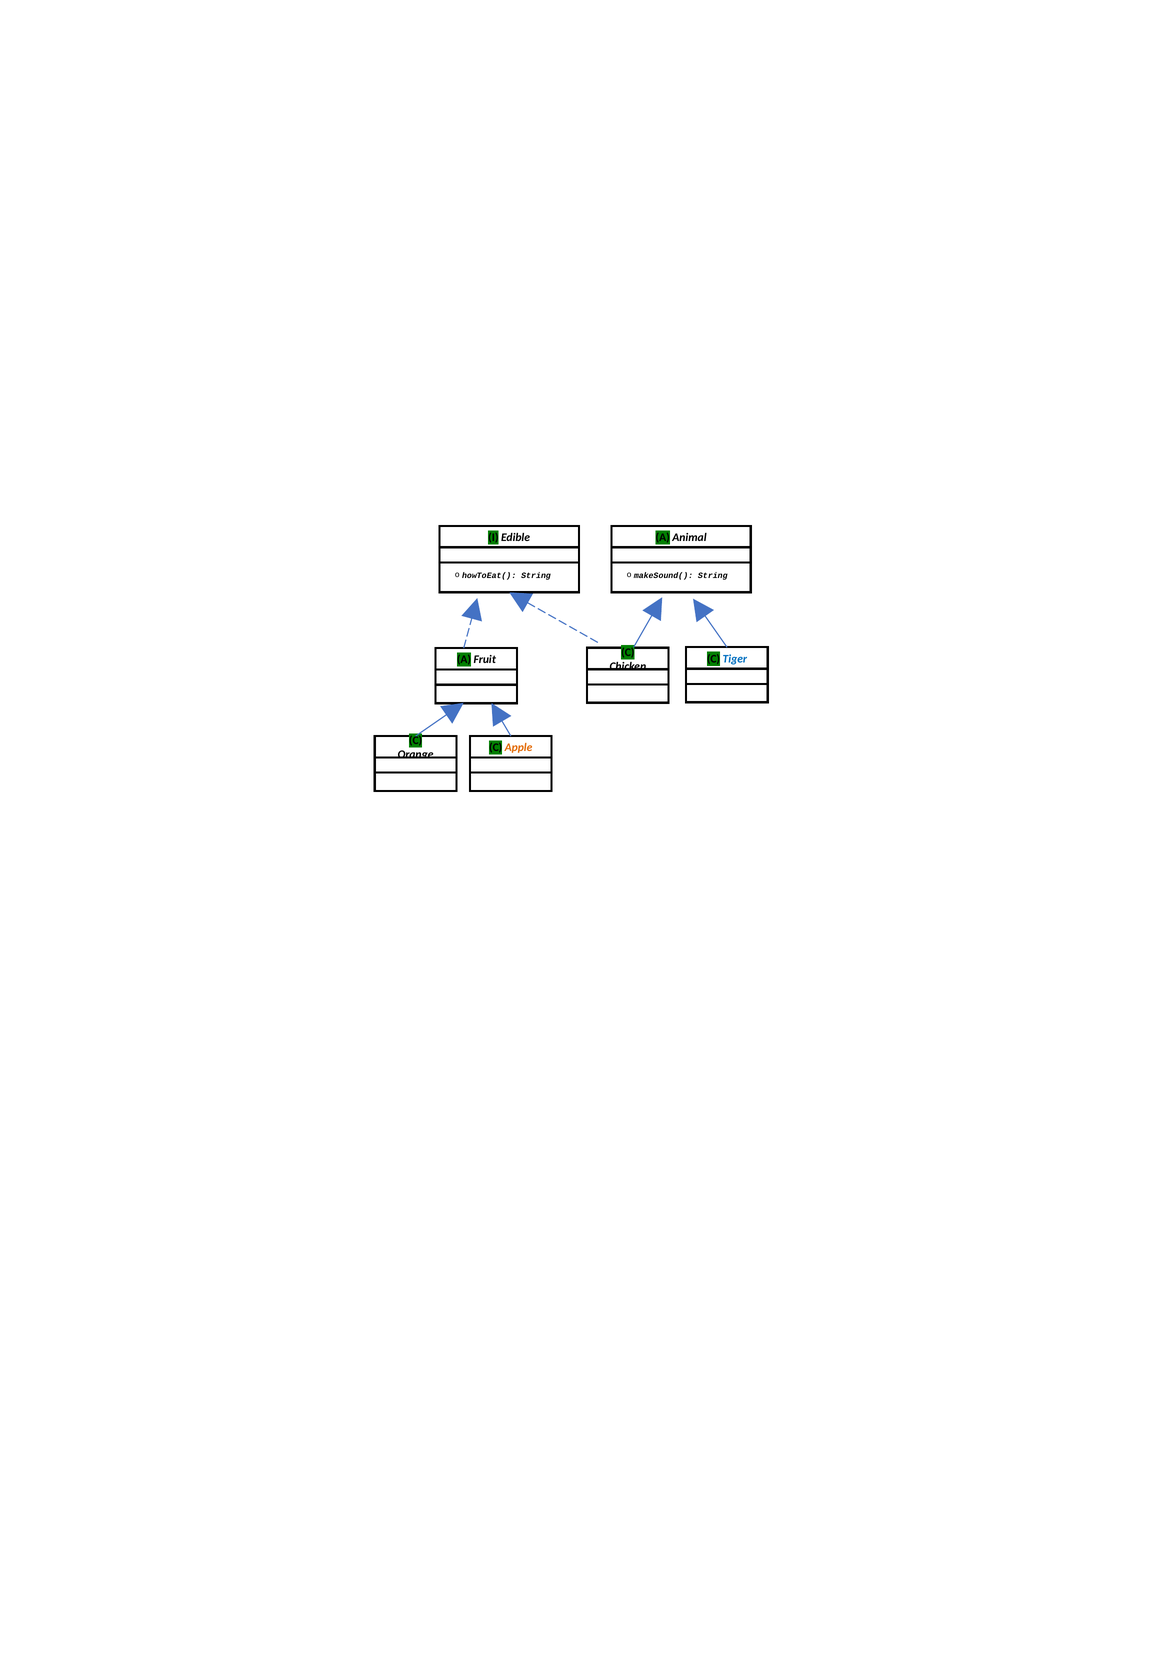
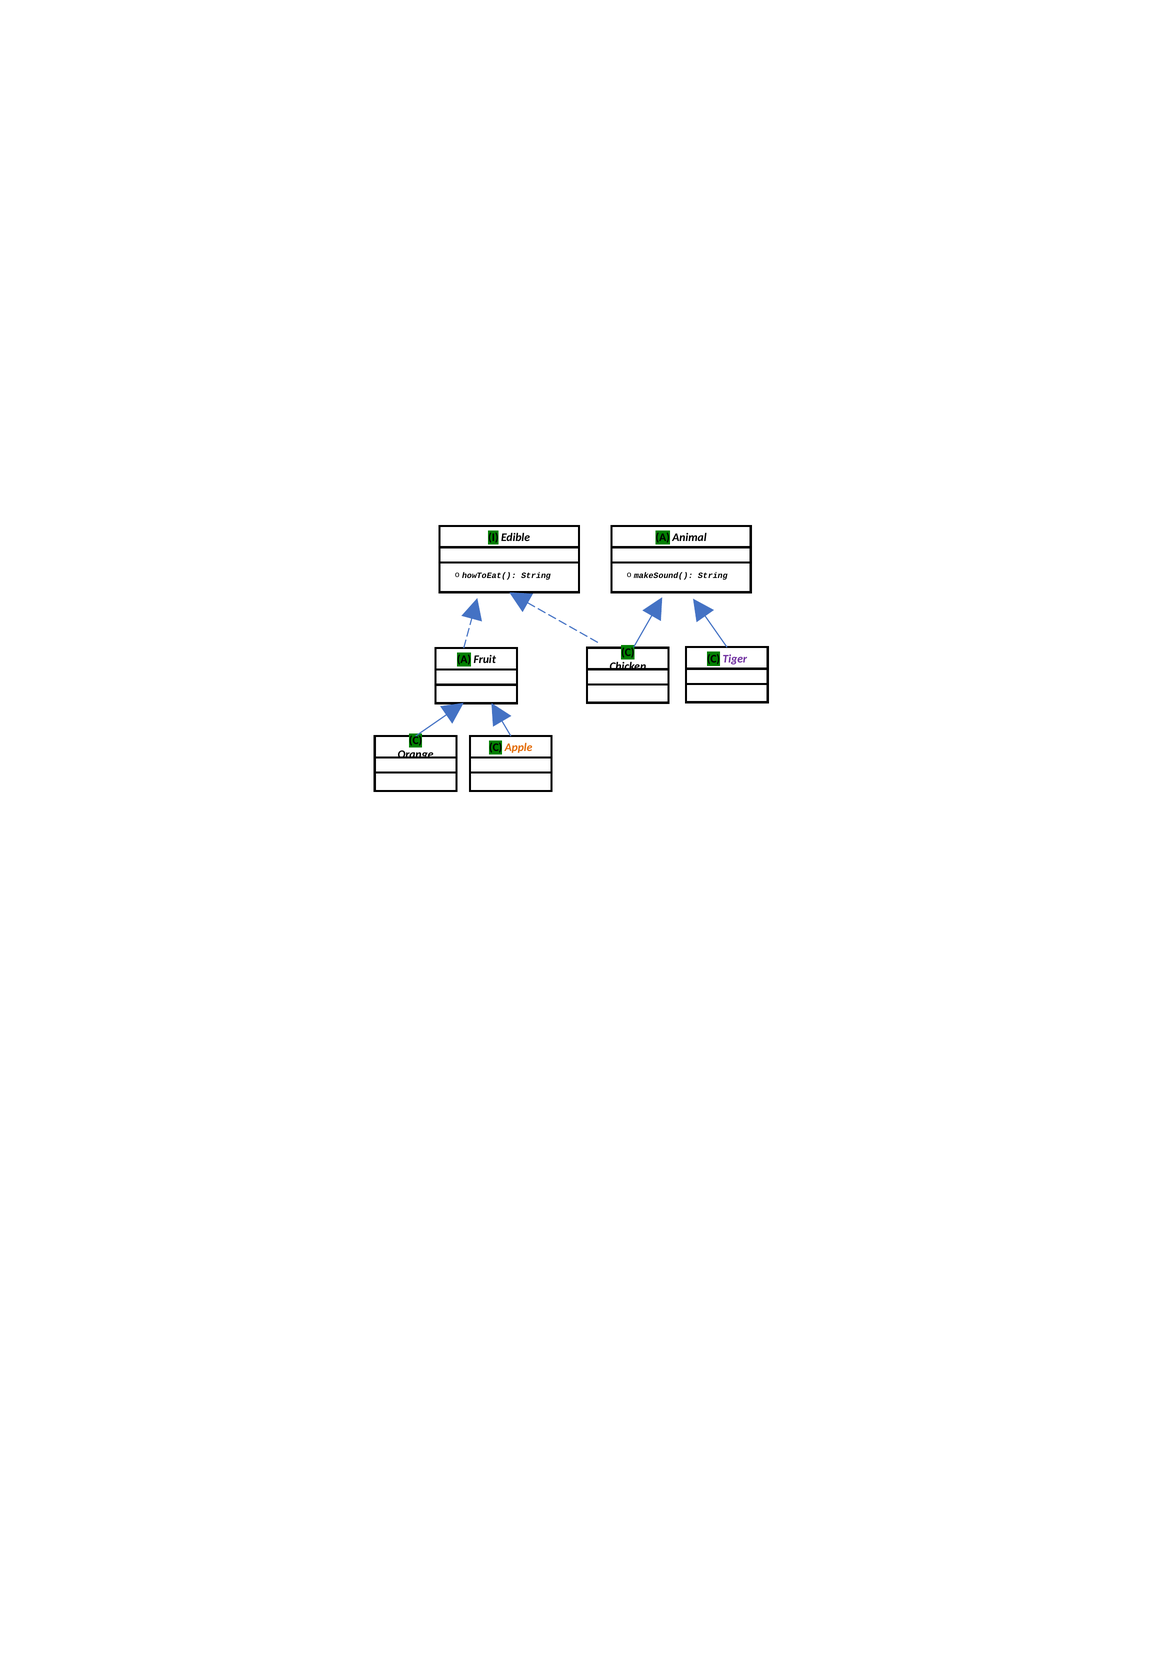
Tiger colour: blue -> purple (735, 659)
